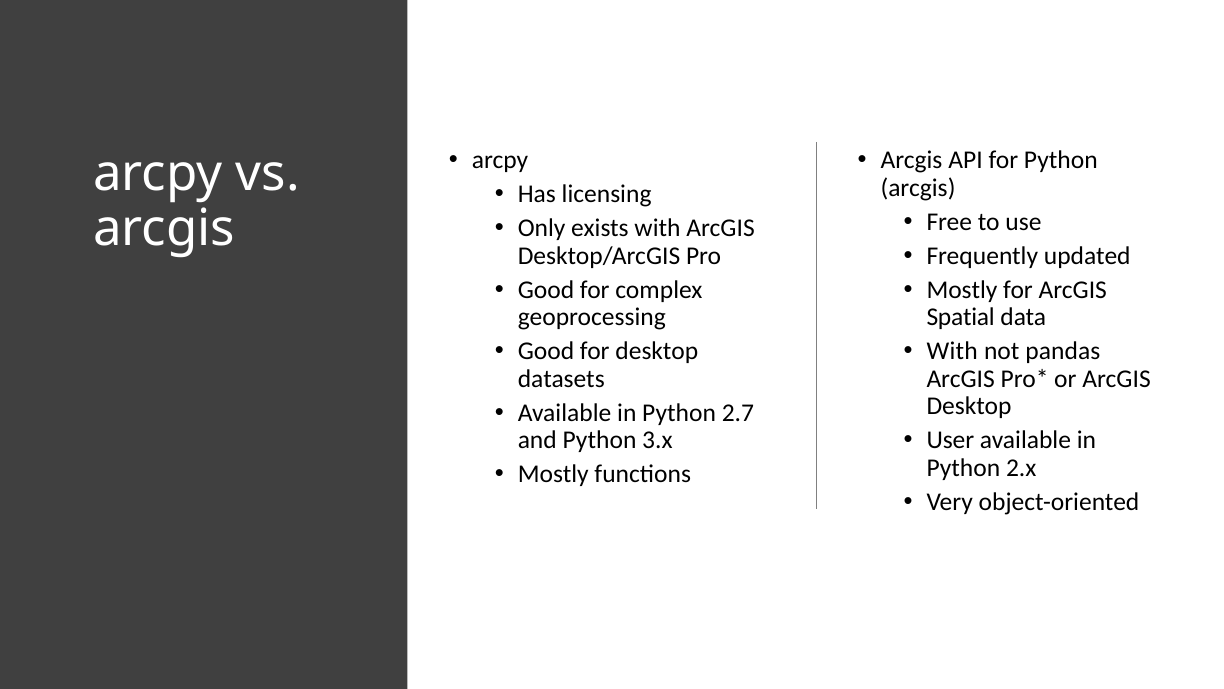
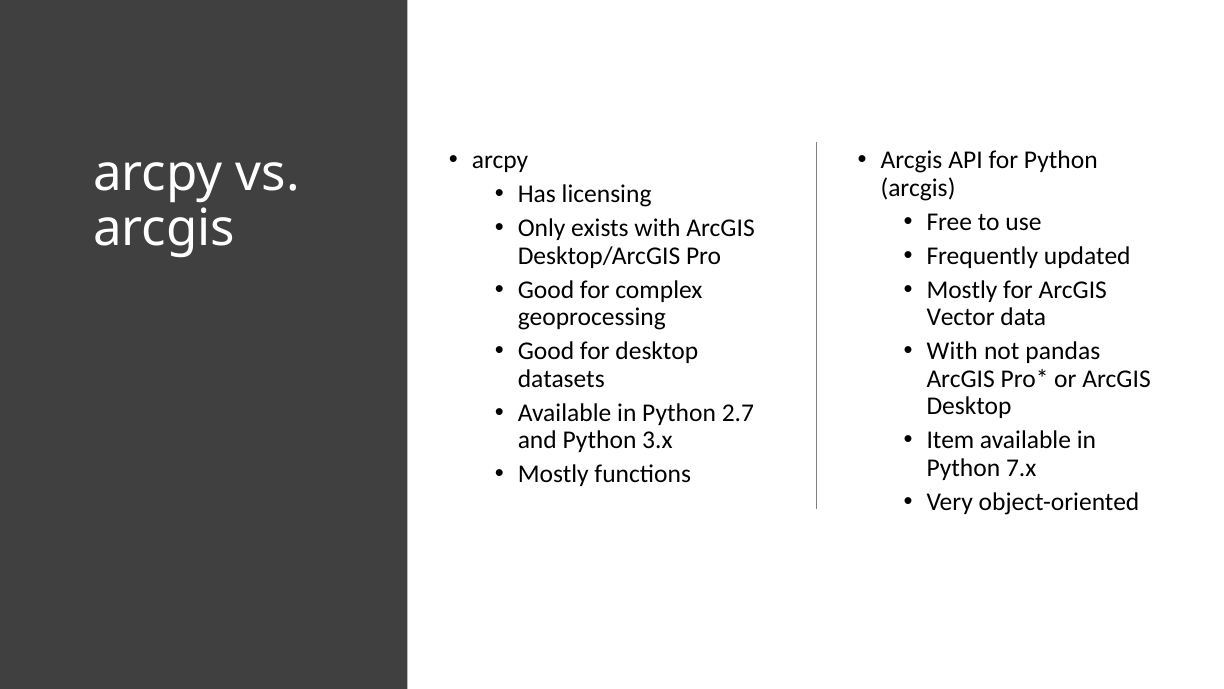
Spatial: Spatial -> Vector (961, 317)
User: User -> Item (950, 440)
2.x: 2.x -> 7.x (1021, 468)
